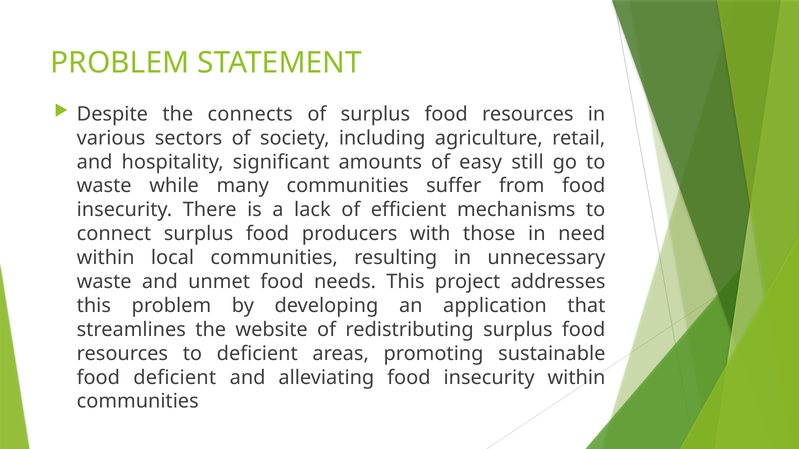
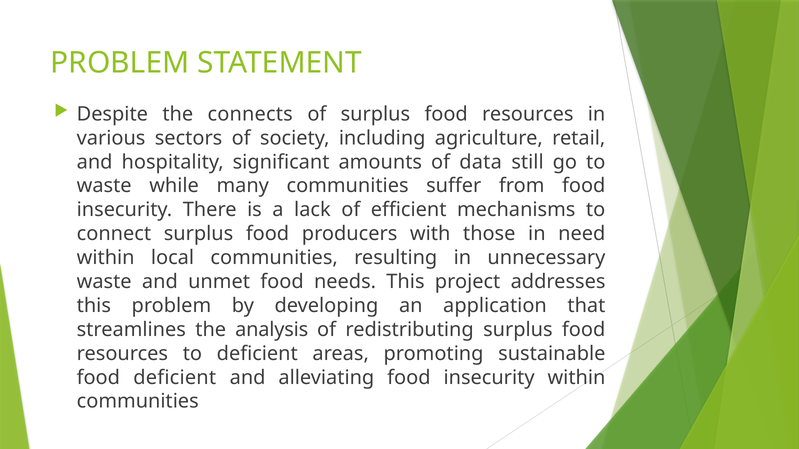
easy: easy -> data (481, 162)
website: website -> analysis (272, 330)
